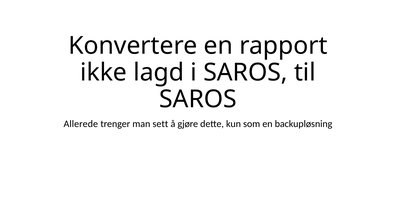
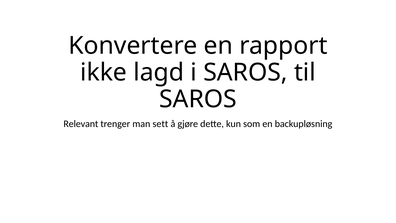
Allerede: Allerede -> Relevant (81, 124)
